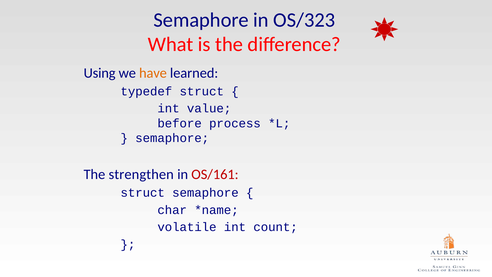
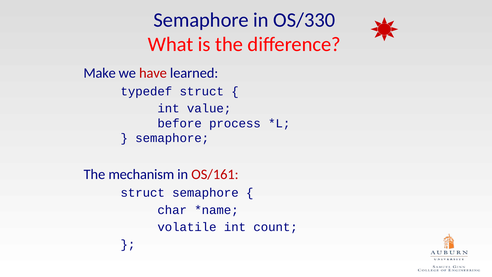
OS/323: OS/323 -> OS/330 (304, 20)
Using: Using -> Make (100, 73)
have colour: orange -> red (153, 73)
strengthen: strengthen -> mechanism (141, 174)
